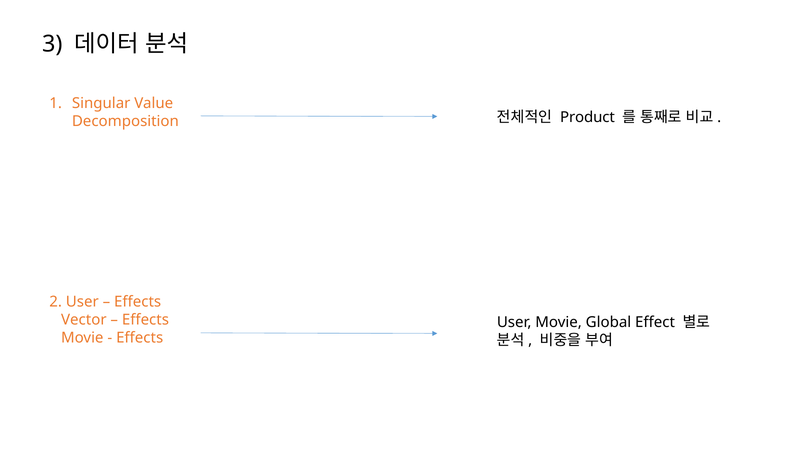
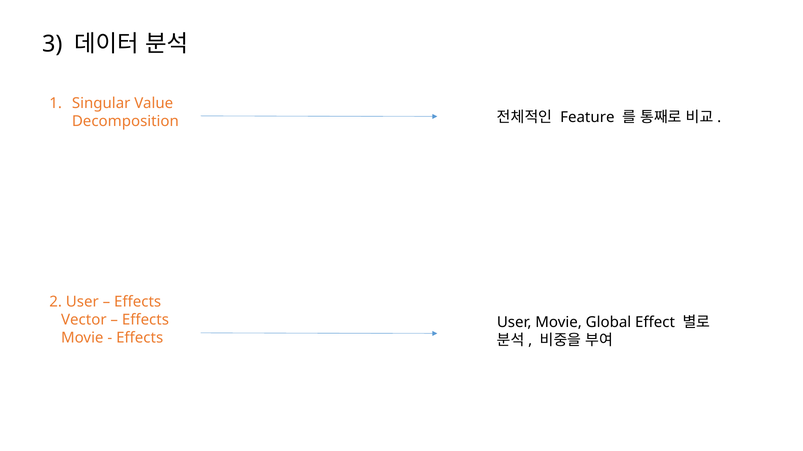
Product: Product -> Feature (587, 118)
